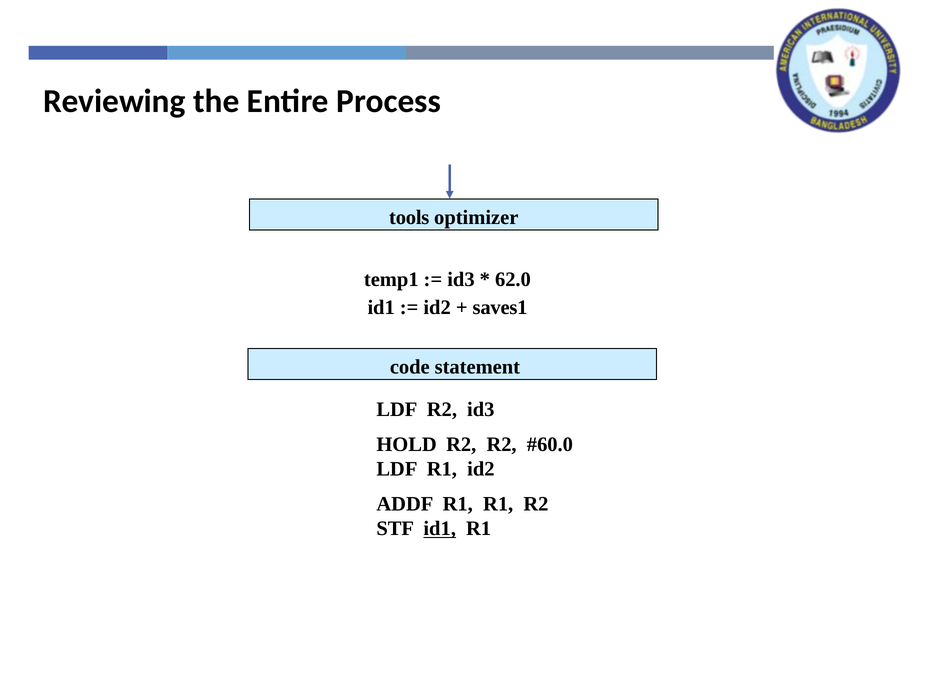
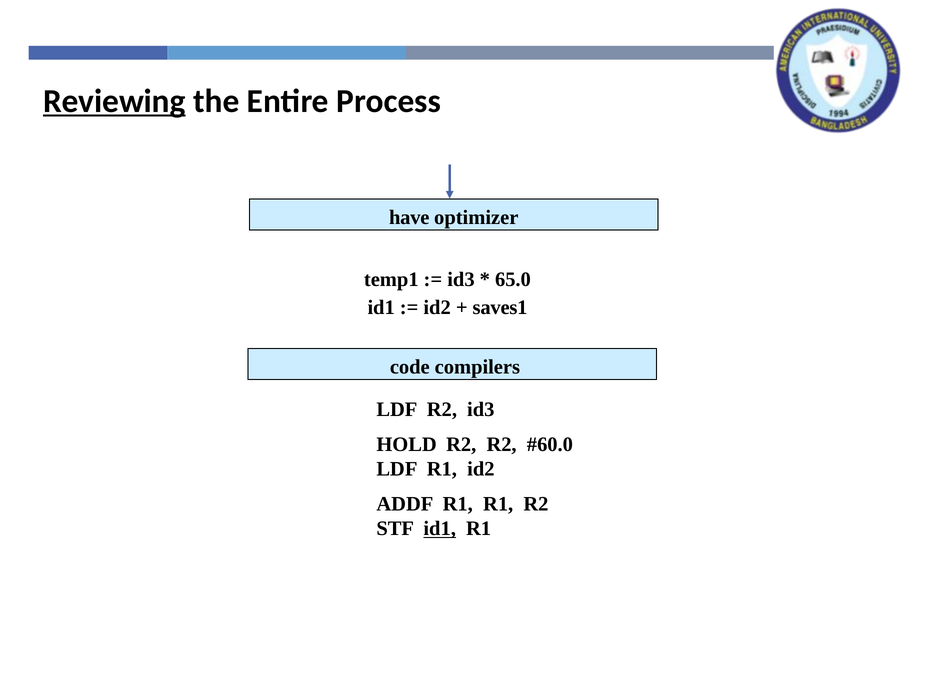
Reviewing underline: none -> present (114, 101)
tools: tools -> have (409, 217)
62.0: 62.0 -> 65.0 (513, 279)
statement: statement -> compilers (477, 367)
